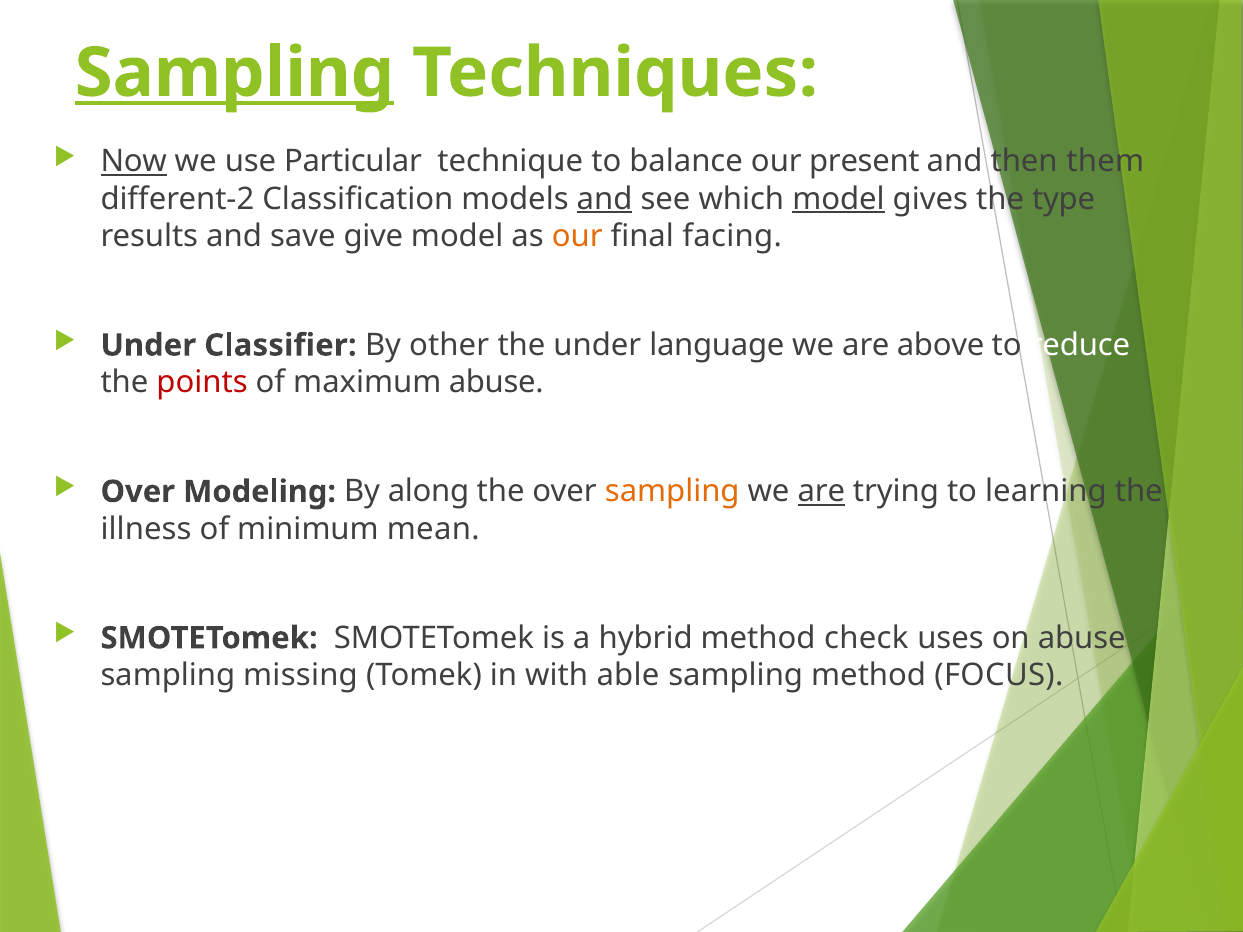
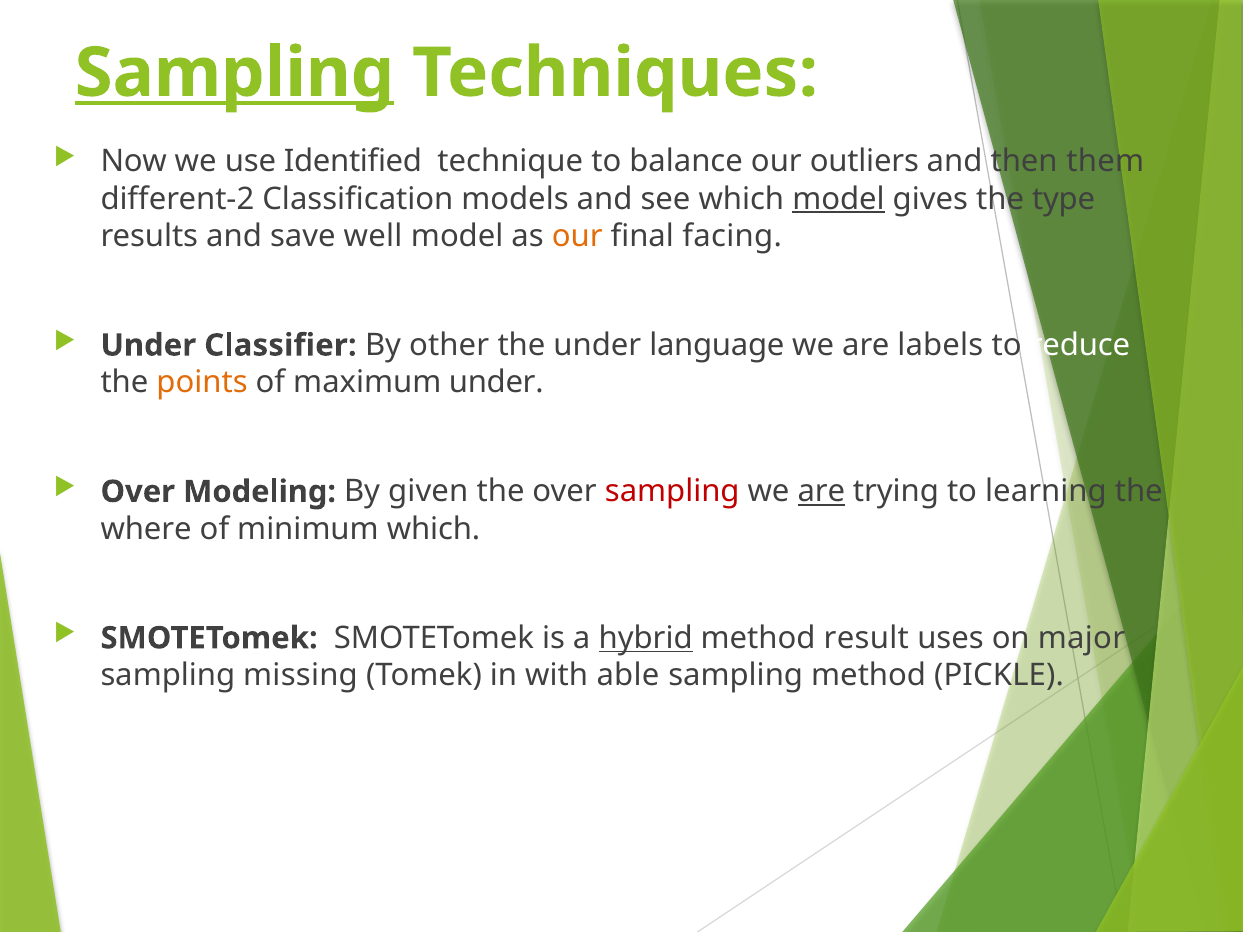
Now underline: present -> none (134, 162)
Particular: Particular -> Identified (353, 162)
present: present -> outliers (864, 162)
and underline: present -> none (605, 199)
give: give -> well (373, 236)
above: above -> labels (940, 345)
points colour: red -> orange (202, 383)
maximum abuse: abuse -> under (496, 383)
along: along -> given (428, 492)
sampling colour: orange -> red (672, 492)
illness: illness -> where (146, 529)
minimum mean: mean -> which (433, 529)
hybrid underline: none -> present (646, 638)
check: check -> result (866, 638)
on abuse: abuse -> major (1081, 638)
FOCUS: FOCUS -> PICKLE (999, 676)
